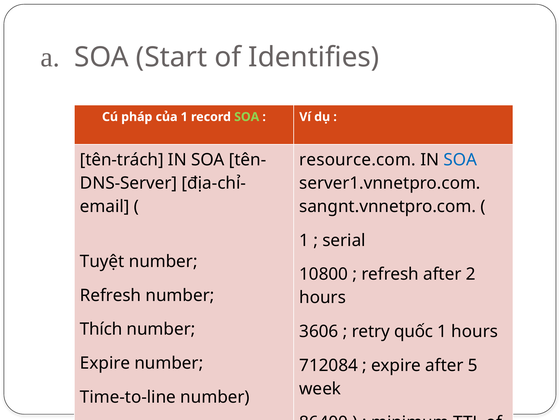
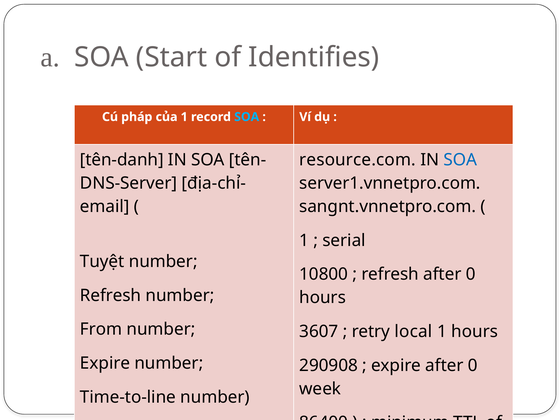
SOA colour: light green -> light blue (247, 117)
tên-trách: tên-trách -> tên-danh (122, 160)
refresh after 2: 2 -> 0 (471, 274)
Thích: Thích -> From (101, 329)
3606: 3606 -> 3607 (319, 331)
quốc: quốc -> local (413, 331)
712084: 712084 -> 290908 (329, 365)
expire after 5: 5 -> 0 (473, 365)
